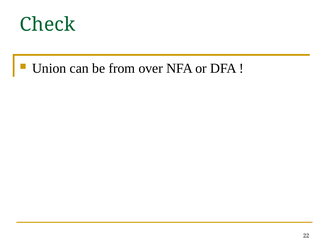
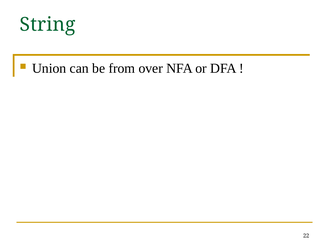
Check: Check -> String (48, 25)
